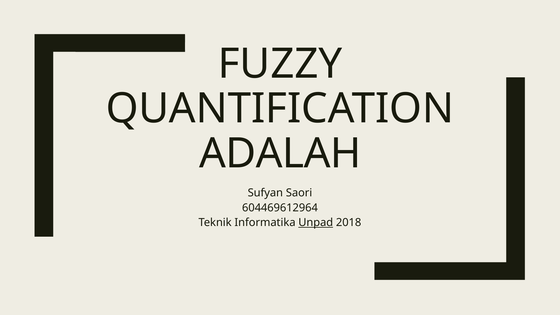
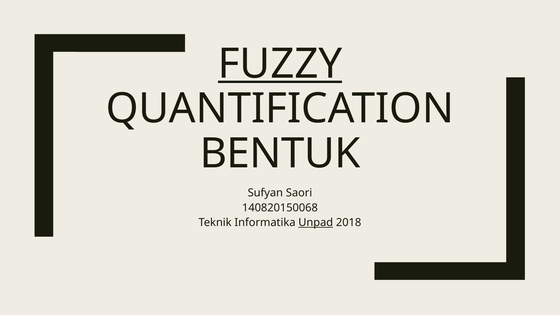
FUZZY underline: none -> present (280, 64)
ADALAH: ADALAH -> BENTUK (280, 154)
604469612964: 604469612964 -> 140820150068 (280, 208)
